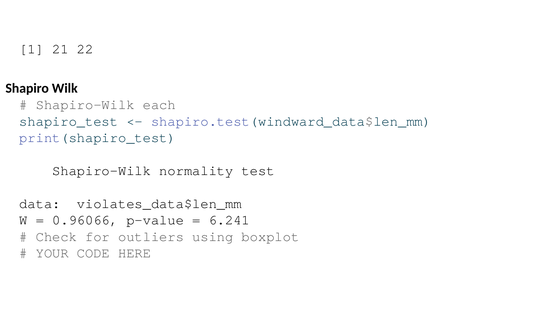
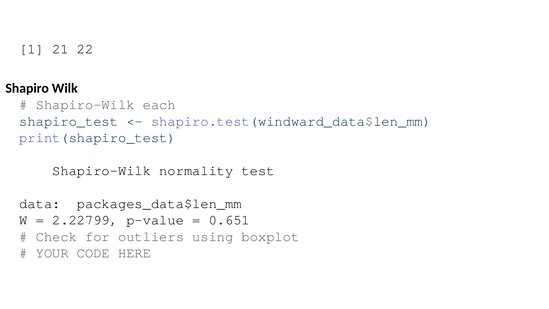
violates_data$len_mm: violates_data$len_mm -> packages_data$len_mm (159, 203)
0.96066: 0.96066 -> 2.22799 (85, 220)
6.241: 6.241 -> 0.651 (229, 220)
